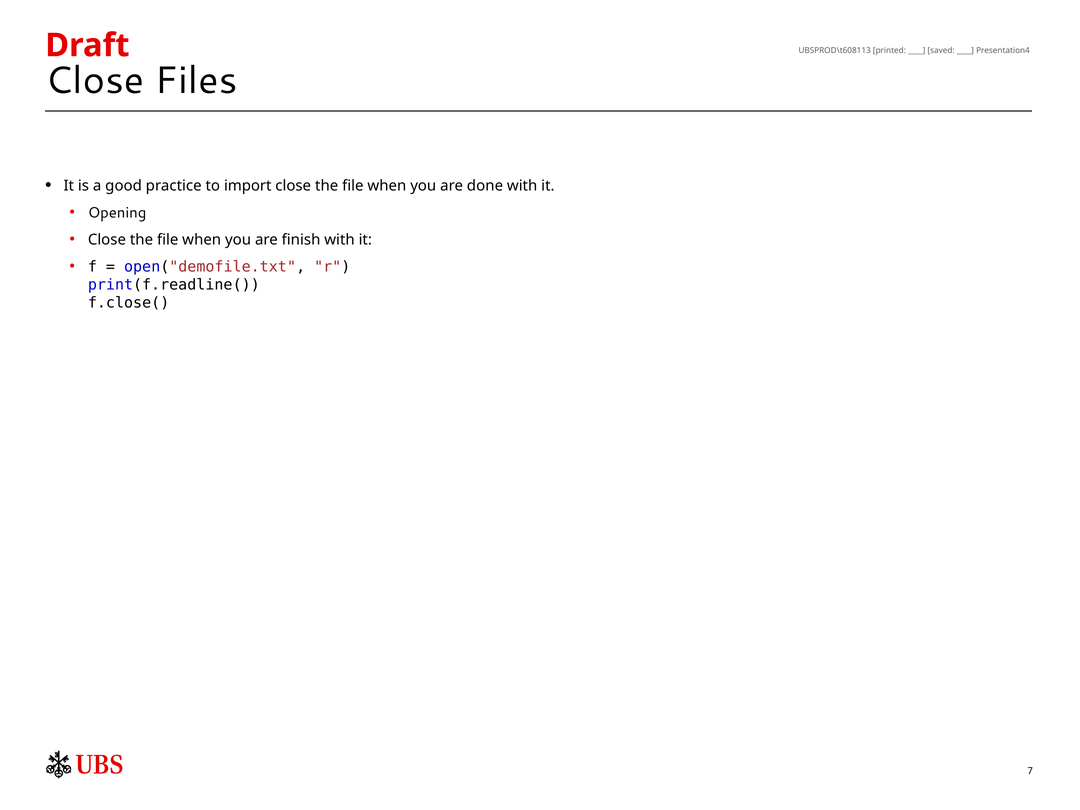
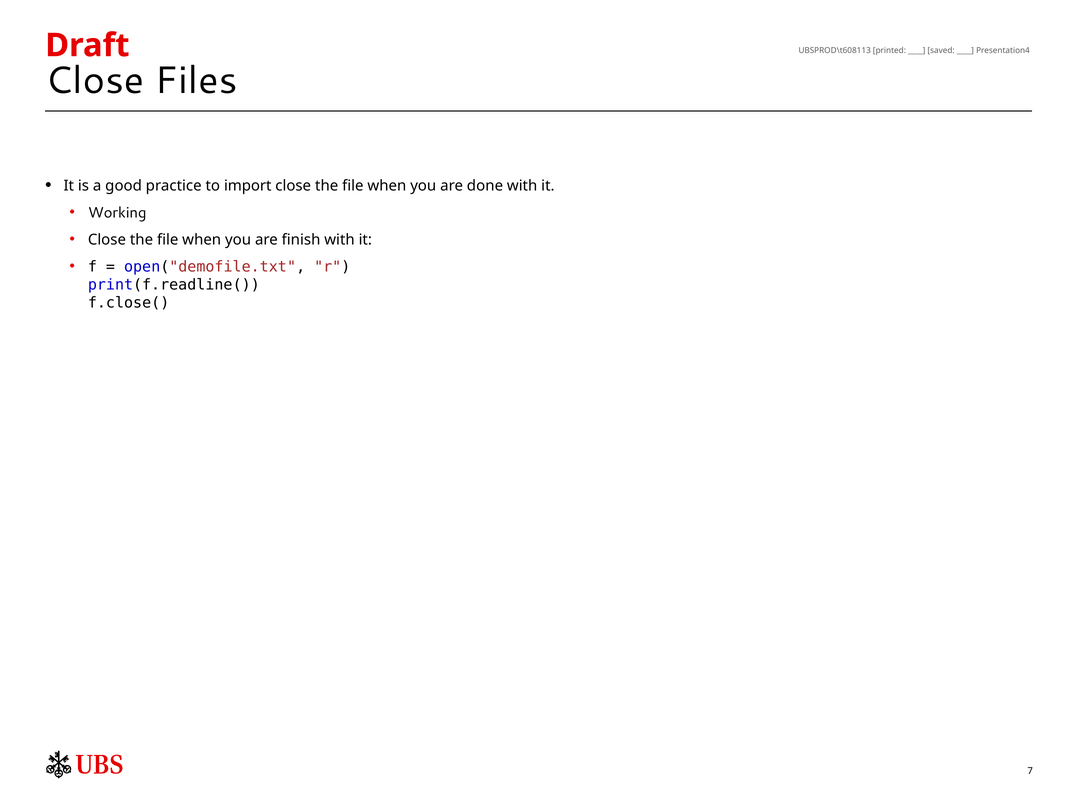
Opening: Opening -> Working (117, 213)
